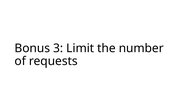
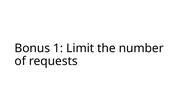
3: 3 -> 1 (58, 48)
